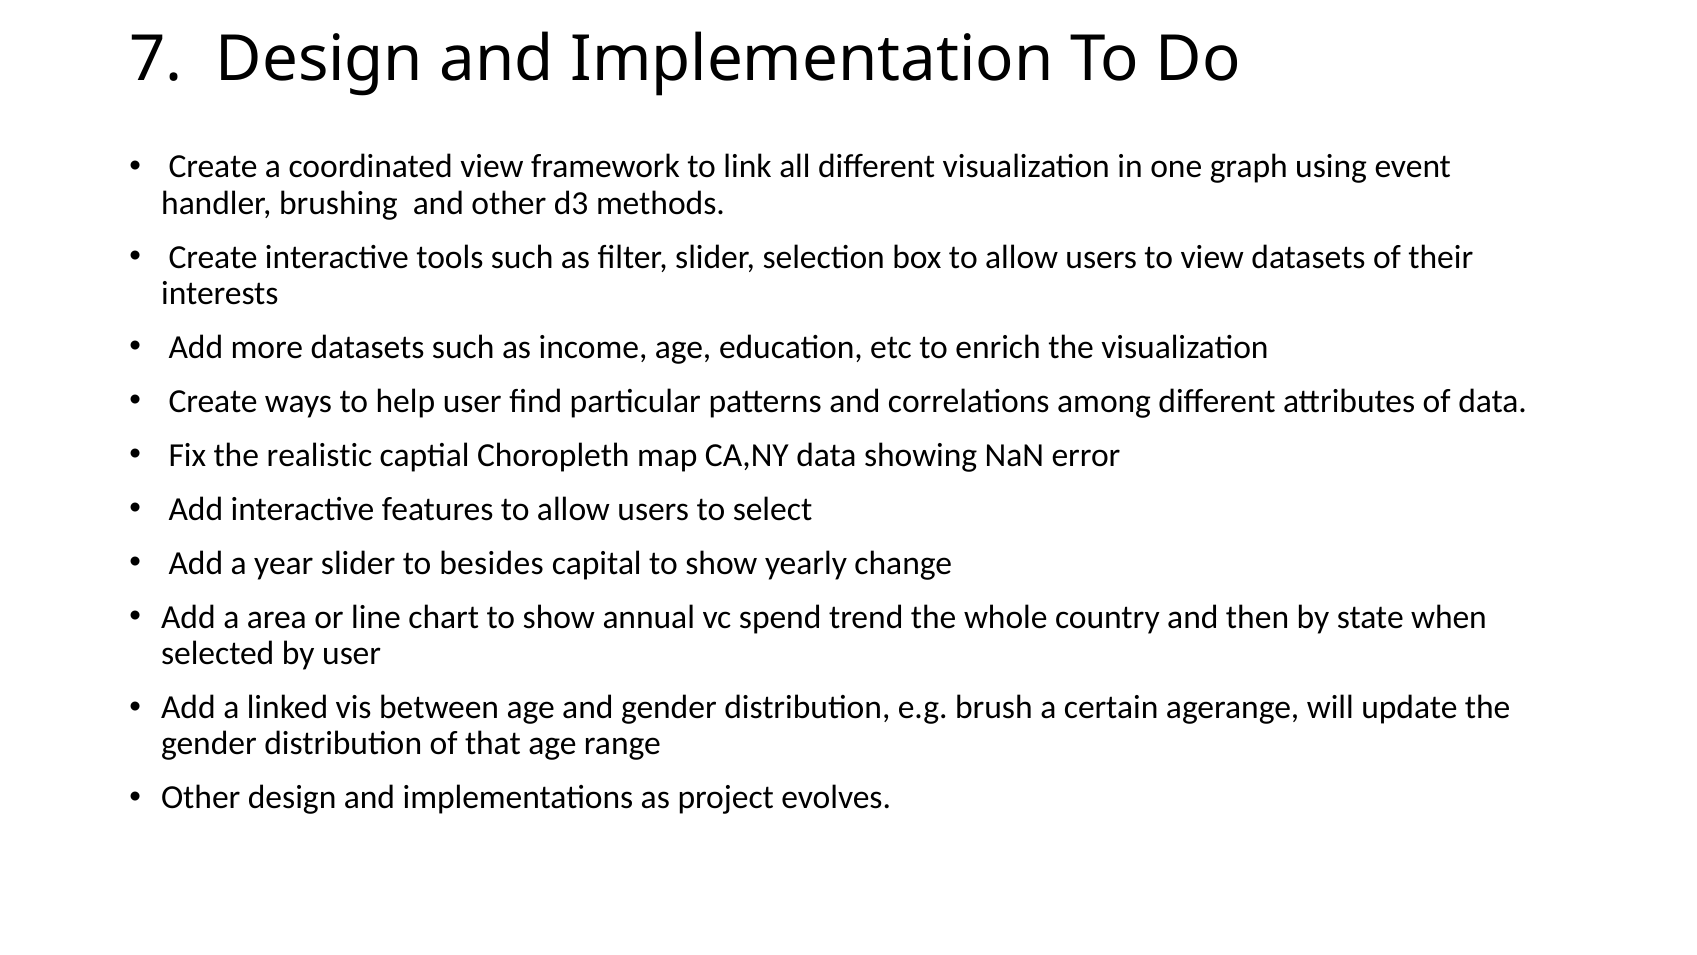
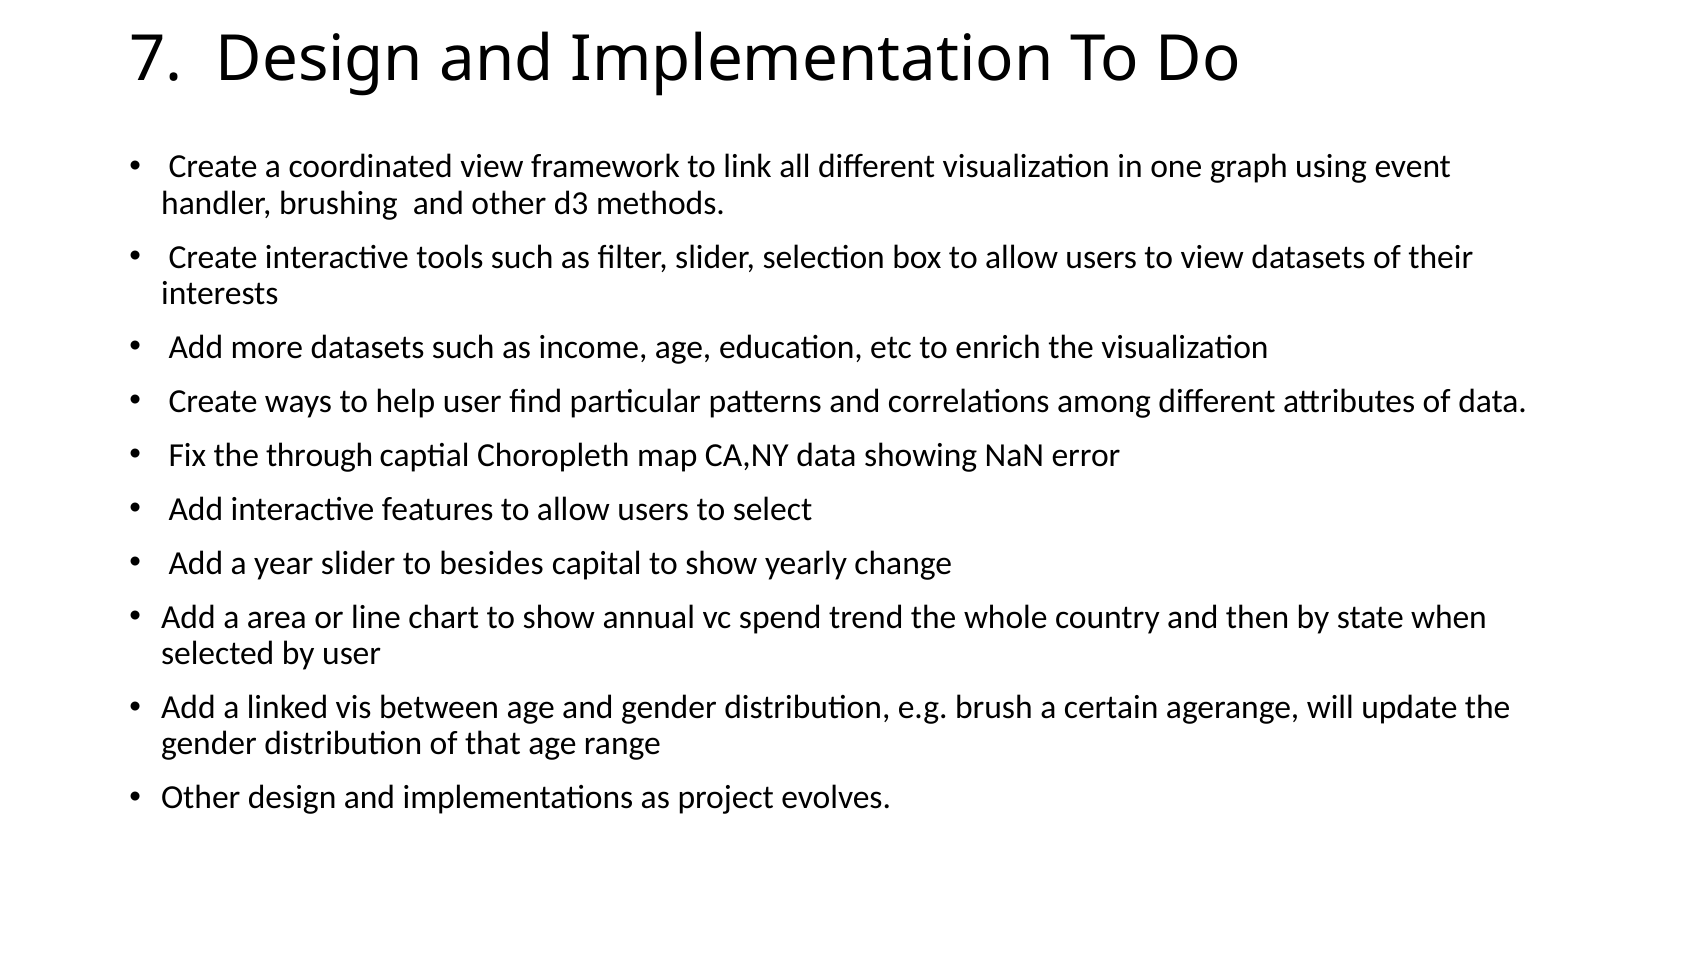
realistic: realistic -> through (320, 455)
